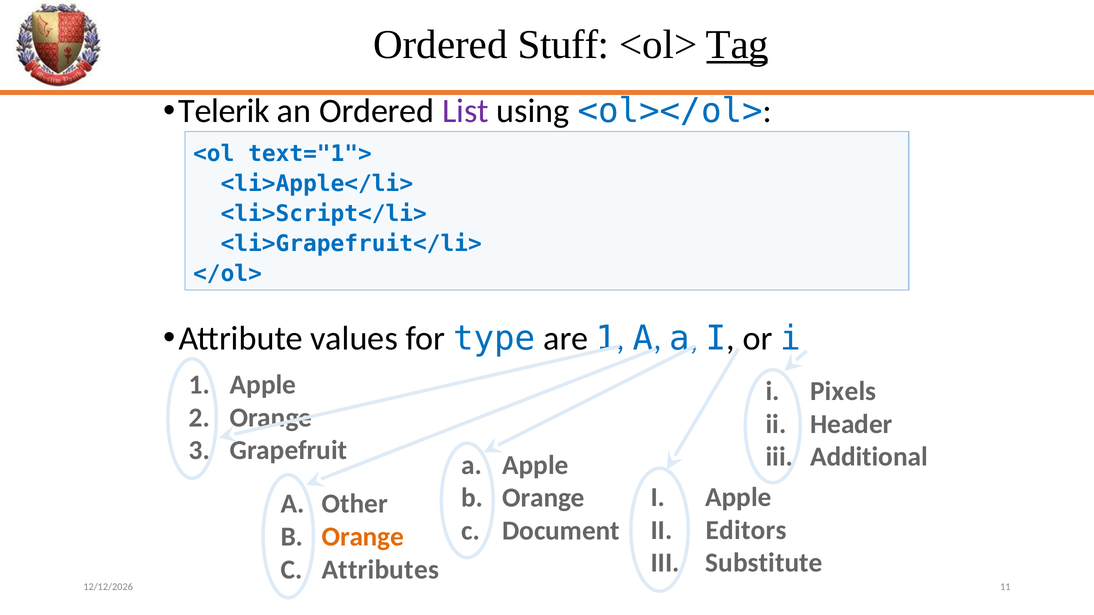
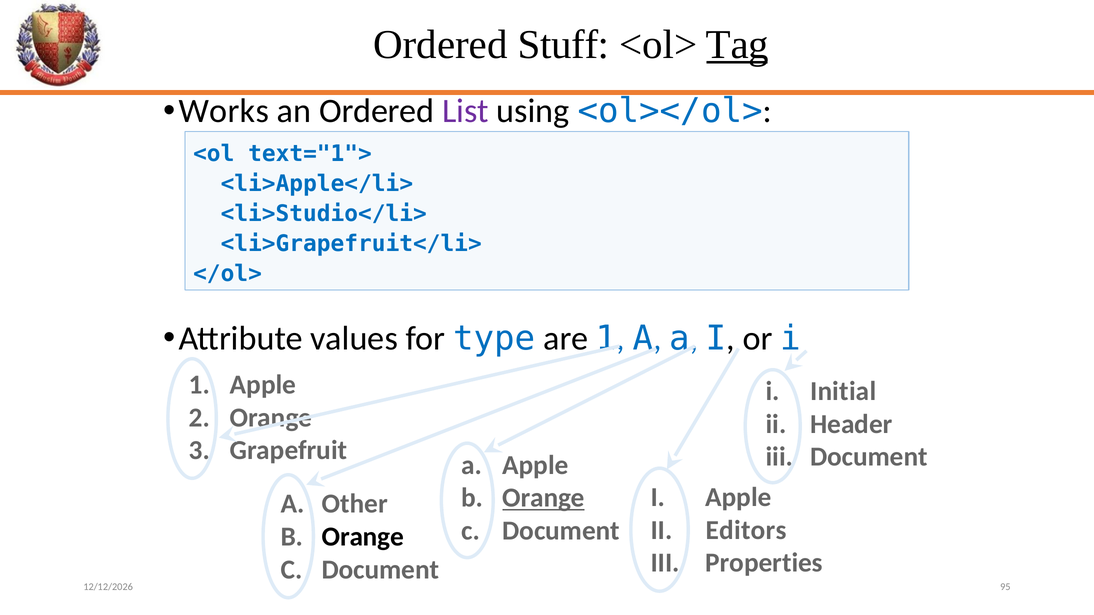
Telerik: Telerik -> Works (224, 111)
<li>Script</li>: <li>Script</li> -> <li>Studio</li> (324, 214)
Pixels: Pixels -> Initial (843, 392)
Additional: Additional -> Document (869, 457)
Orange underline: none -> present (543, 498)
Orange colour: orange -> black (363, 537)
Substitute: Substitute -> Properties (764, 563)
Attributes: Attributes -> Document (380, 570)
11: 11 -> 95 (1005, 587)
